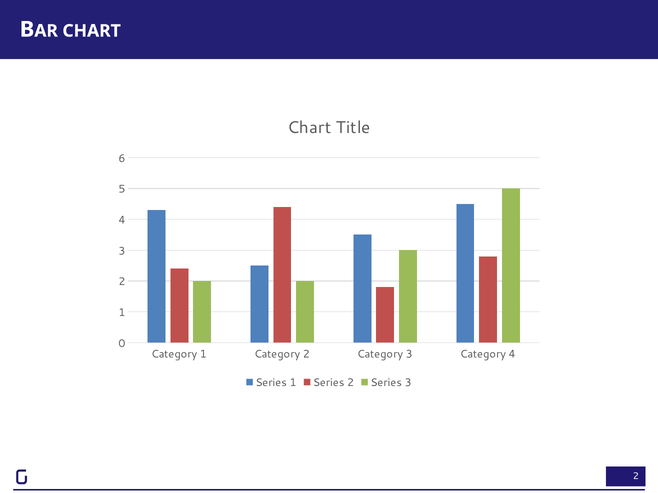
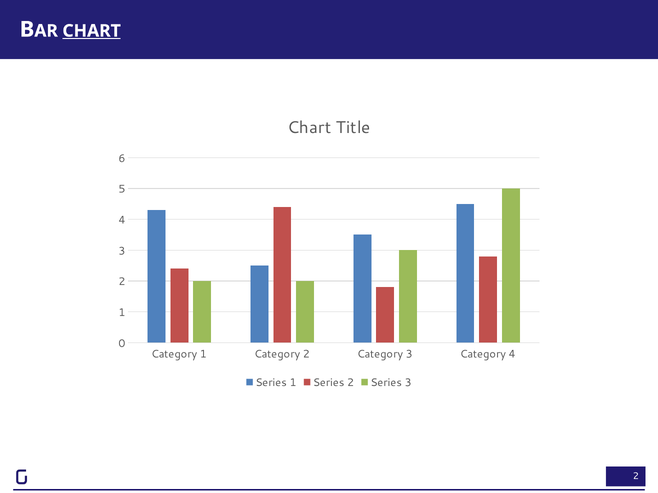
CHART underline: none -> present (92, 31)
